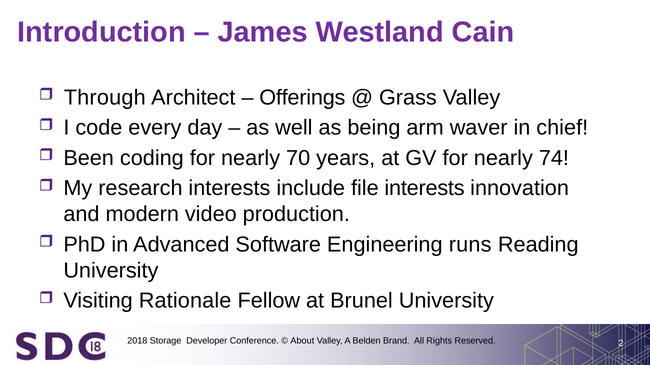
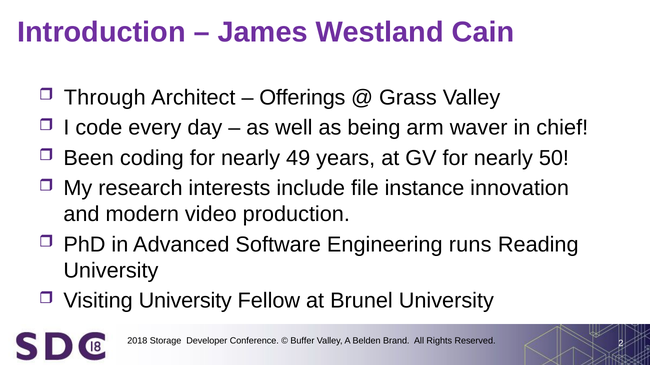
70: 70 -> 49 (298, 158)
74: 74 -> 50 (554, 158)
file interests: interests -> instance (425, 189)
Visiting Rationale: Rationale -> University (185, 301)
About: About -> Buffer (302, 342)
